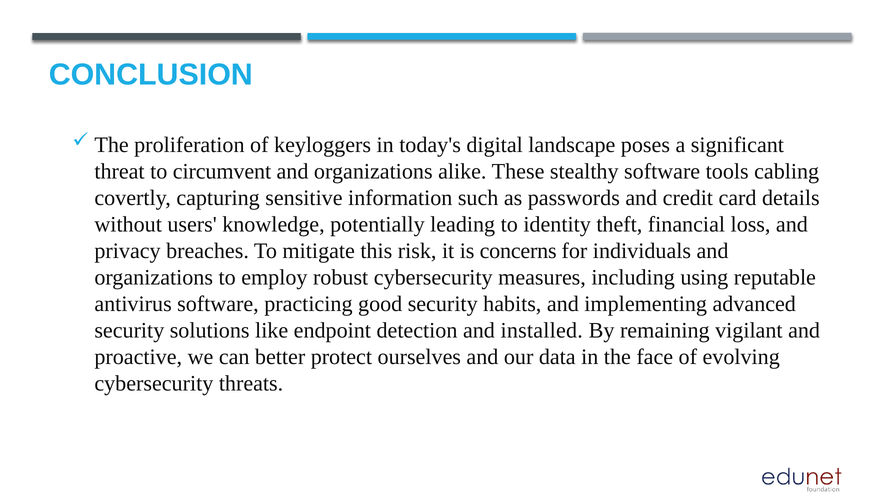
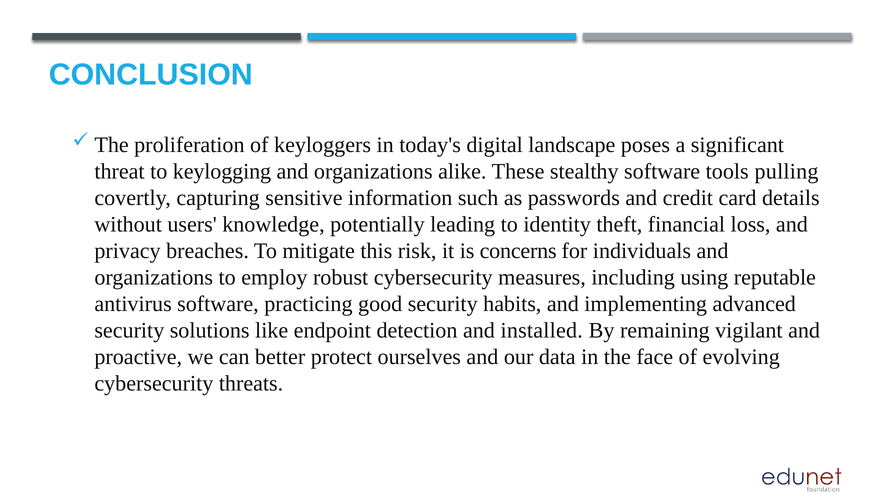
circumvent: circumvent -> keylogging (222, 172)
cabling: cabling -> pulling (787, 172)
